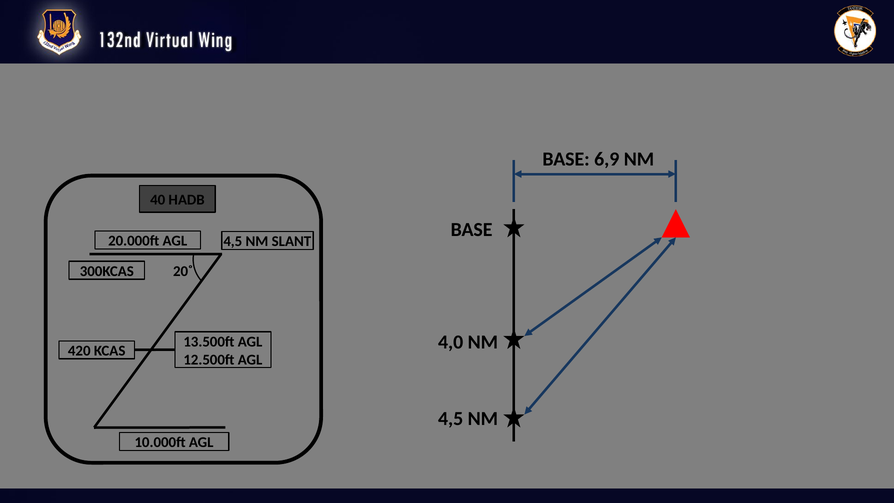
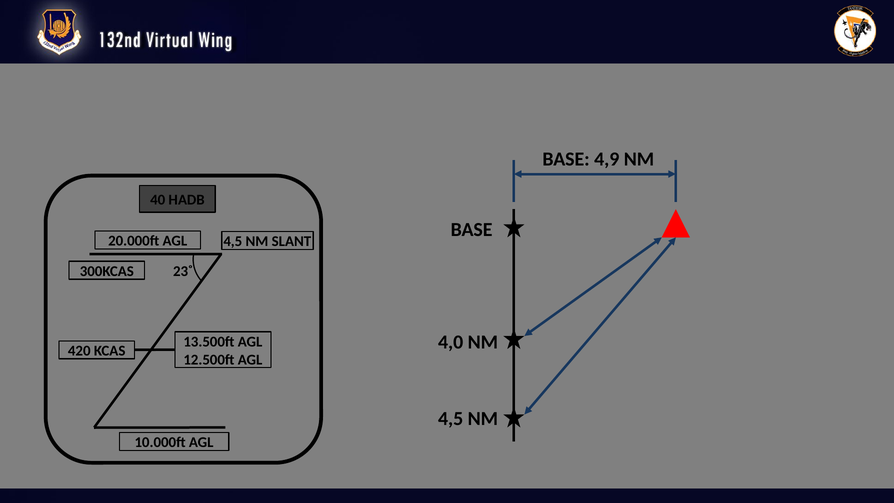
6,9: 6,9 -> 4,9 (607, 159)
20˚: 20˚ -> 23˚ (183, 271)
